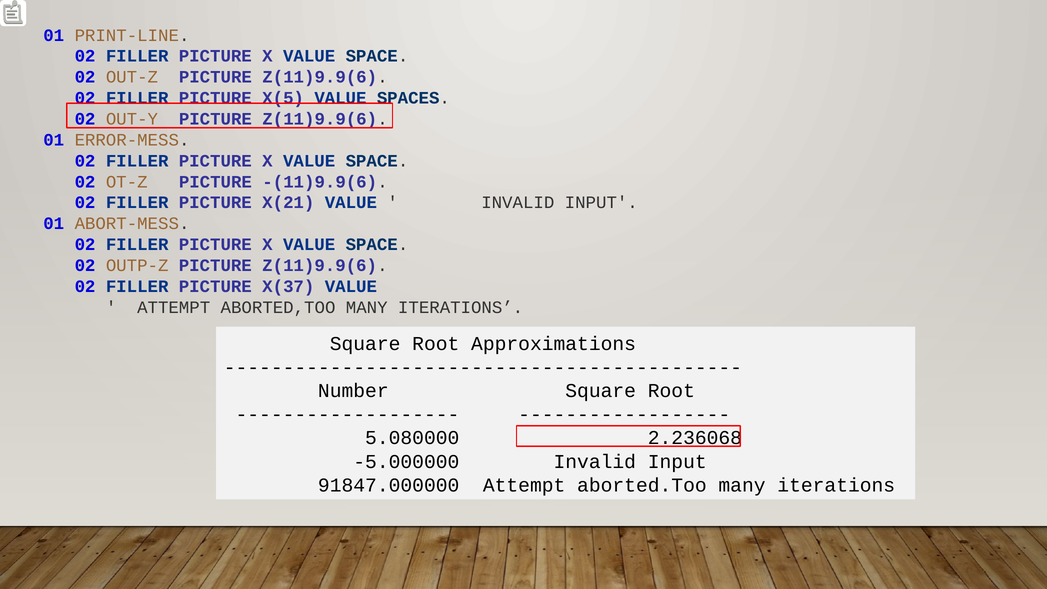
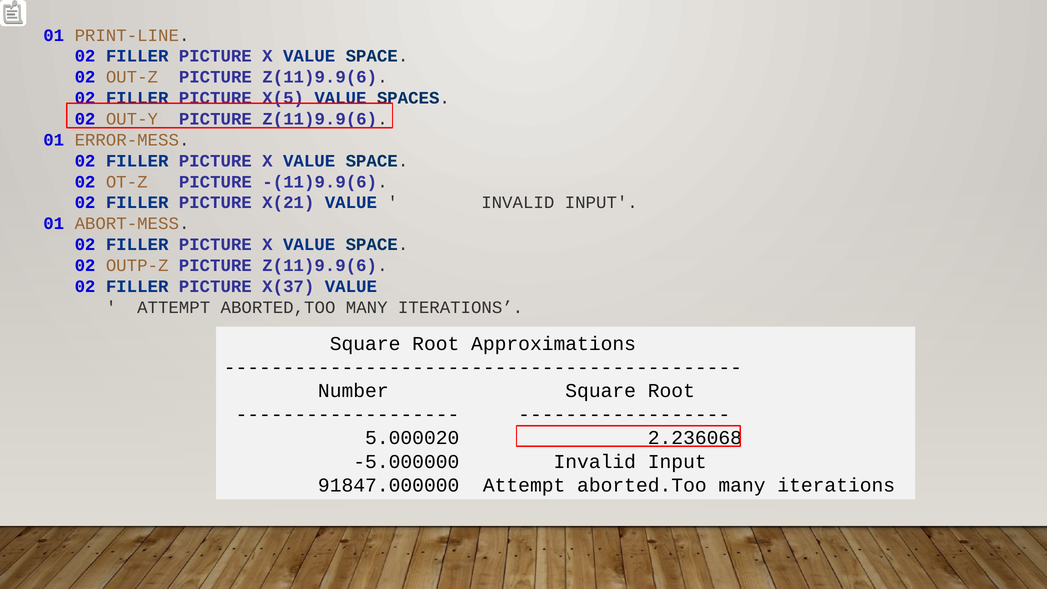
5.080000: 5.080000 -> 5.000020 (412, 438)
